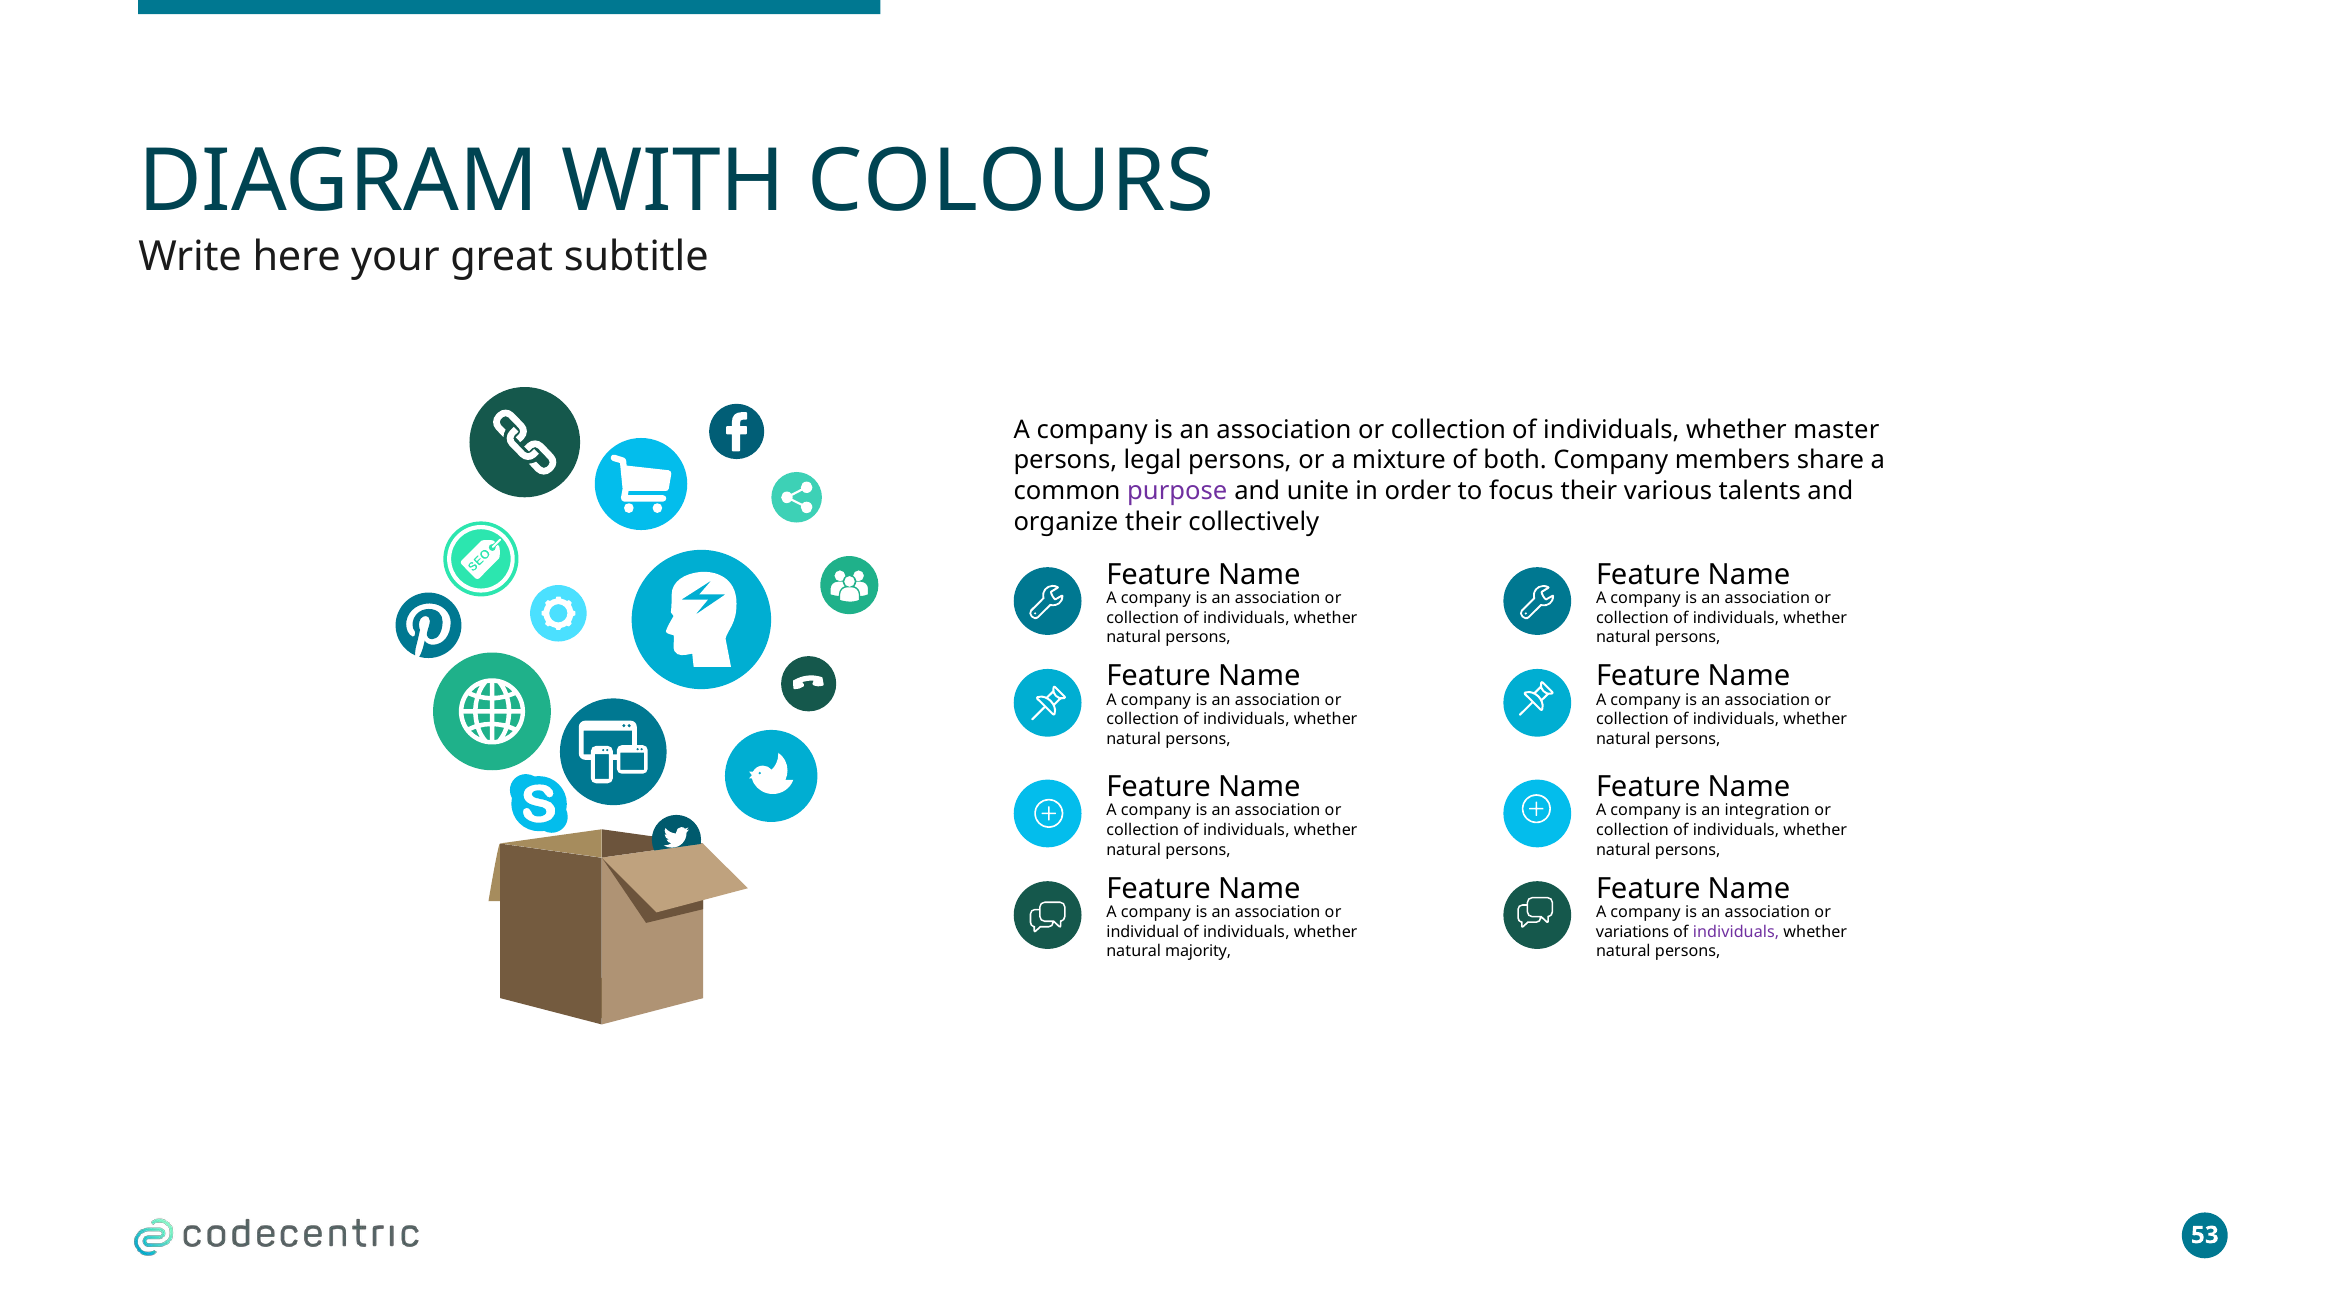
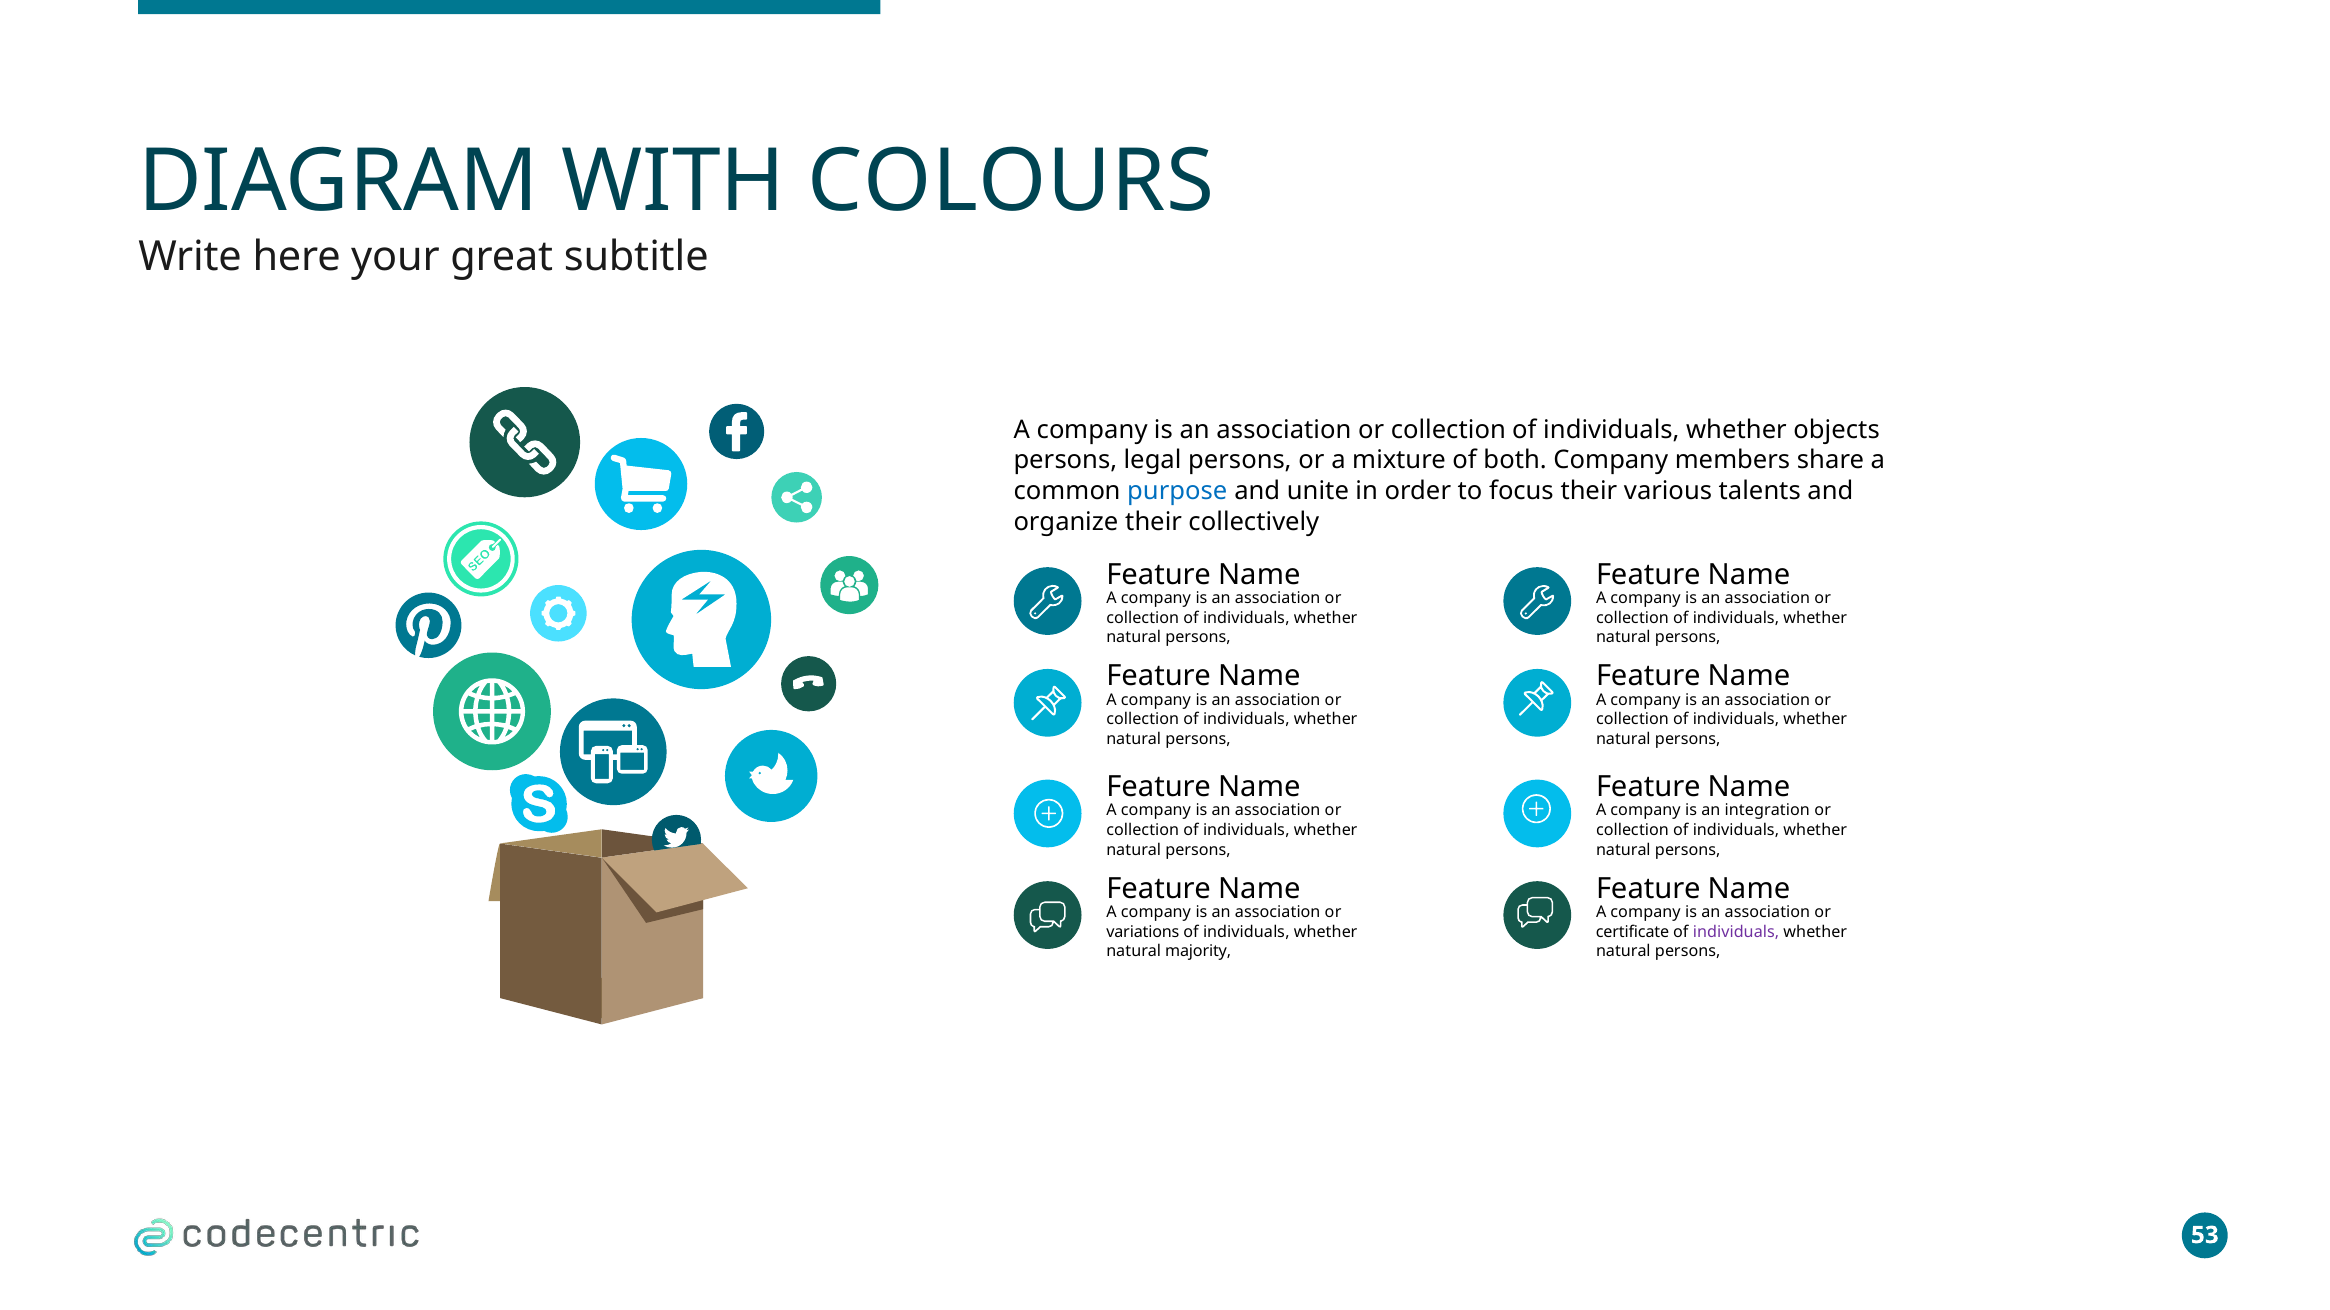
master: master -> objects (1837, 430)
purpose colour: purple -> blue (1177, 491)
individual: individual -> variations (1143, 932)
variations: variations -> certificate (1633, 932)
